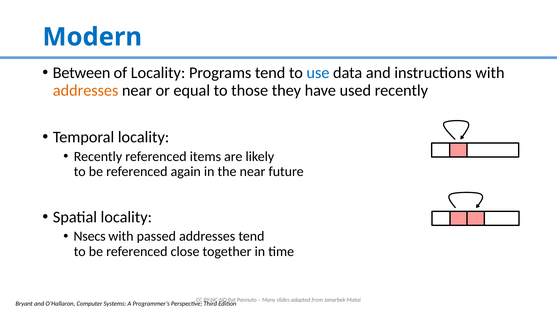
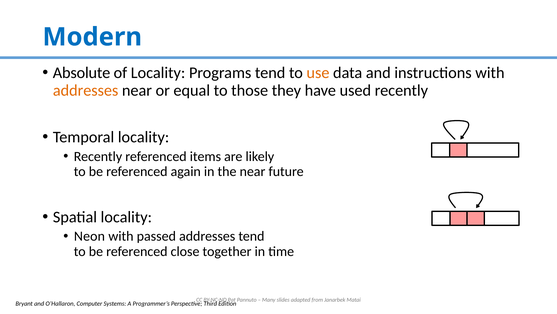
Between: Between -> Absolute (82, 73)
use colour: blue -> orange (318, 73)
Nsecs: Nsecs -> Neon (89, 236)
